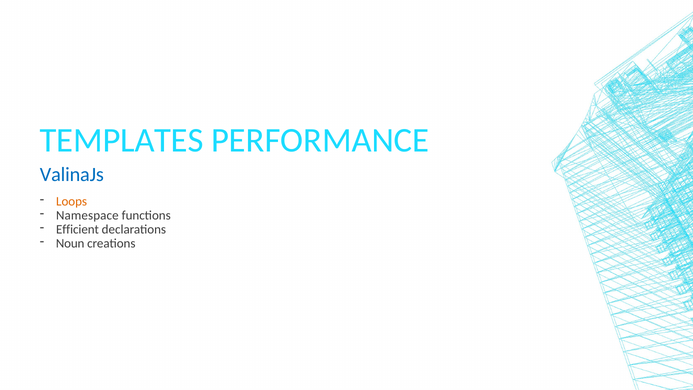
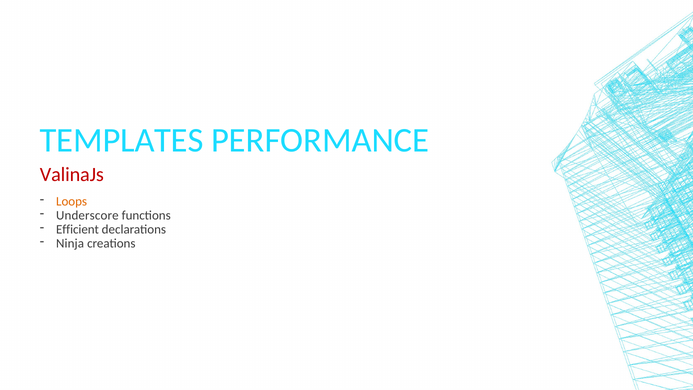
ValinaJs colour: blue -> red (72, 175)
Namespace: Namespace -> Underscore (87, 215)
Noun: Noun -> Ninja (70, 243)
